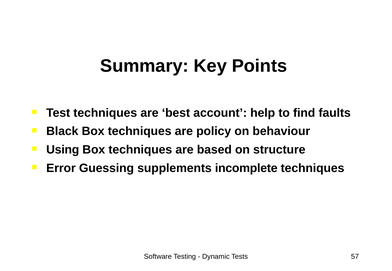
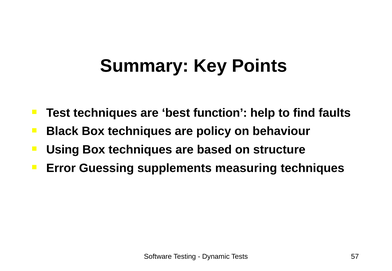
account: account -> function (220, 113)
incomplete: incomplete -> measuring (246, 168)
